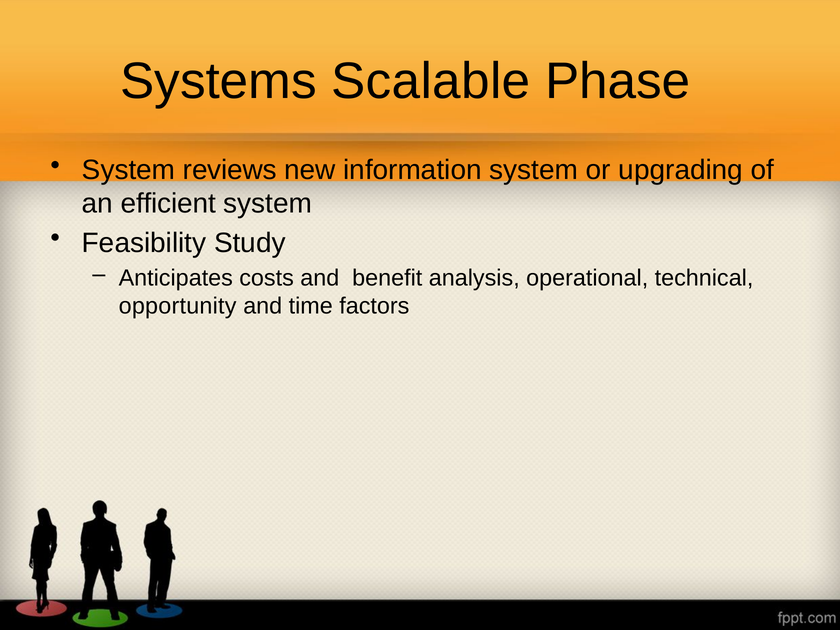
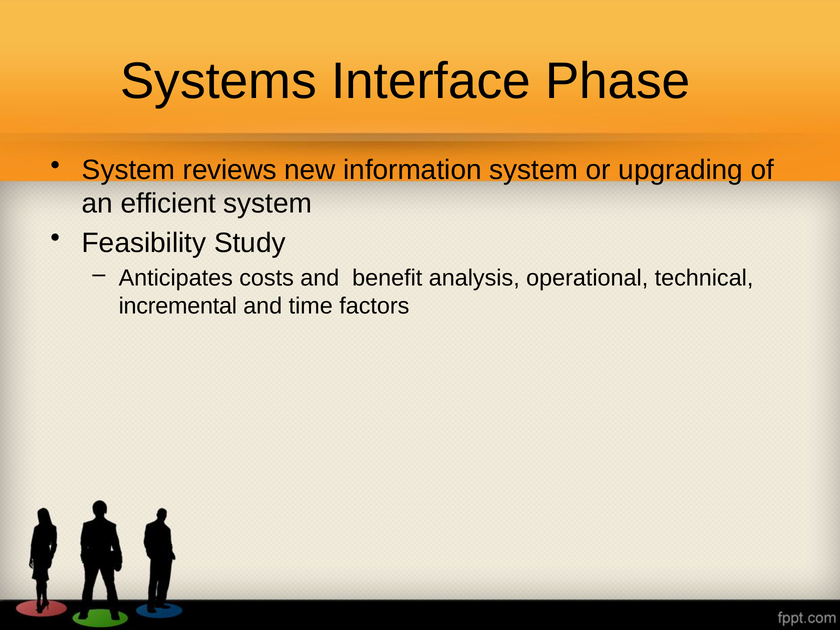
Scalable: Scalable -> Interface (431, 81)
opportunity: opportunity -> incremental (178, 306)
